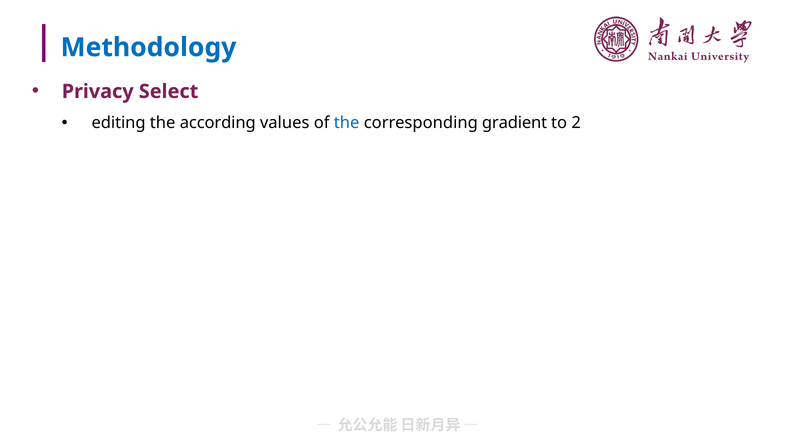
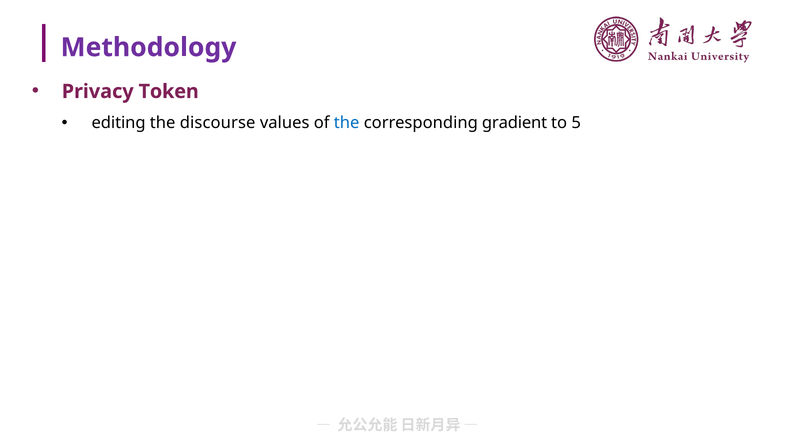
Methodology colour: blue -> purple (148, 47)
Select: Select -> Token (169, 92)
according: according -> discourse (218, 123)
2: 2 -> 5 (576, 123)
